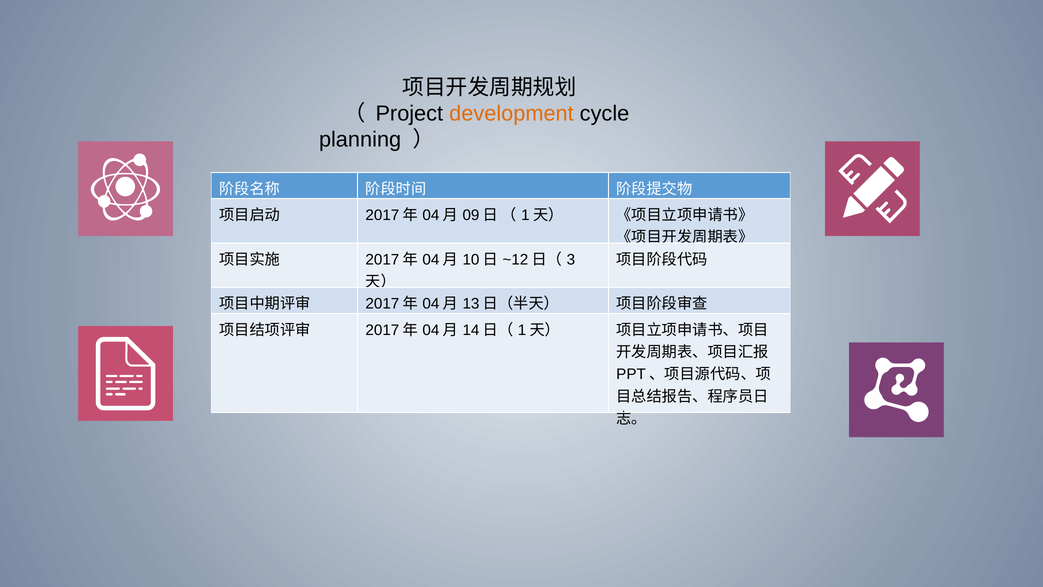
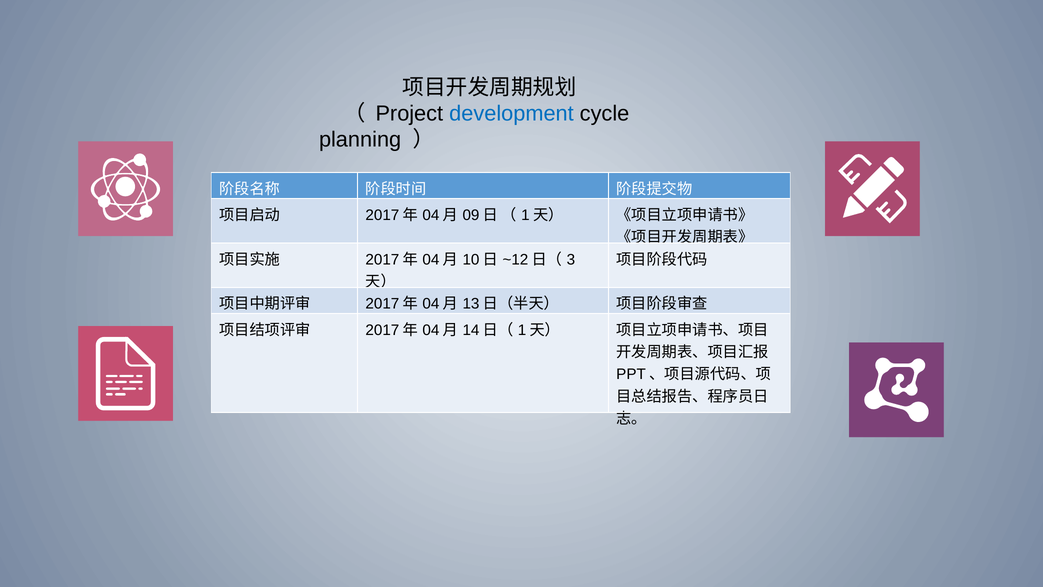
development colour: orange -> blue (511, 114)
